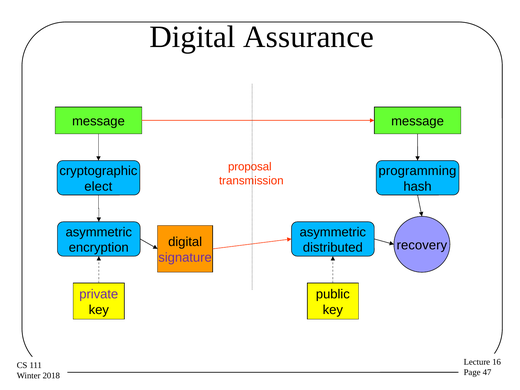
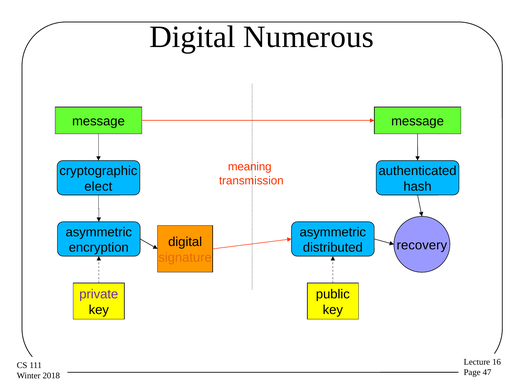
Assurance: Assurance -> Numerous (309, 37)
proposal: proposal -> meaning (250, 167)
programming: programming -> authenticated (418, 171)
signature colour: purple -> orange (185, 258)
